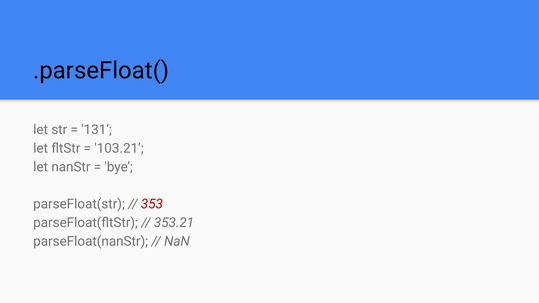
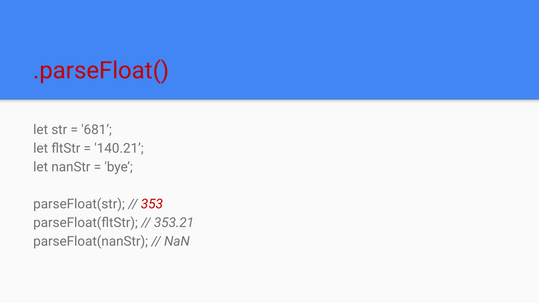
.parseFloat( colour: black -> red (101, 71)
131: 131 -> 681 (97, 130)
103.21: 103.21 -> 140.21 (119, 149)
